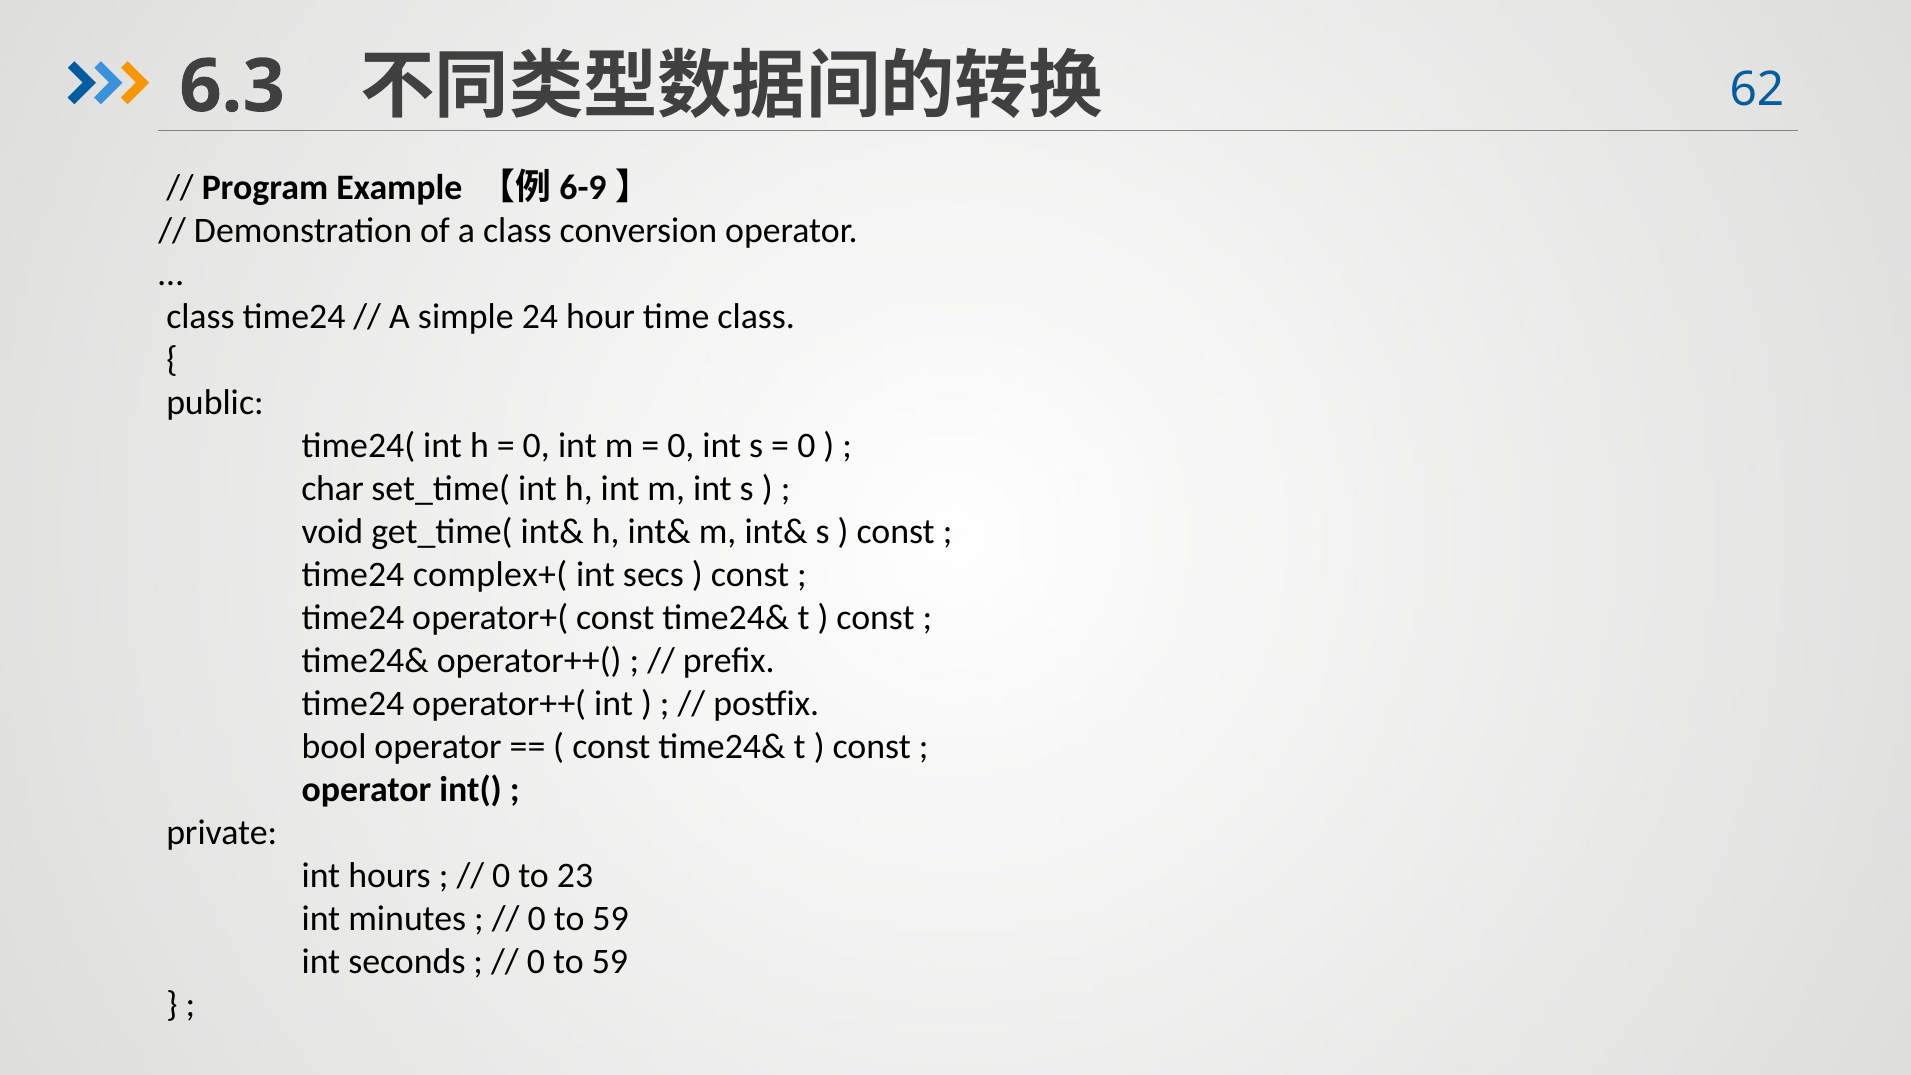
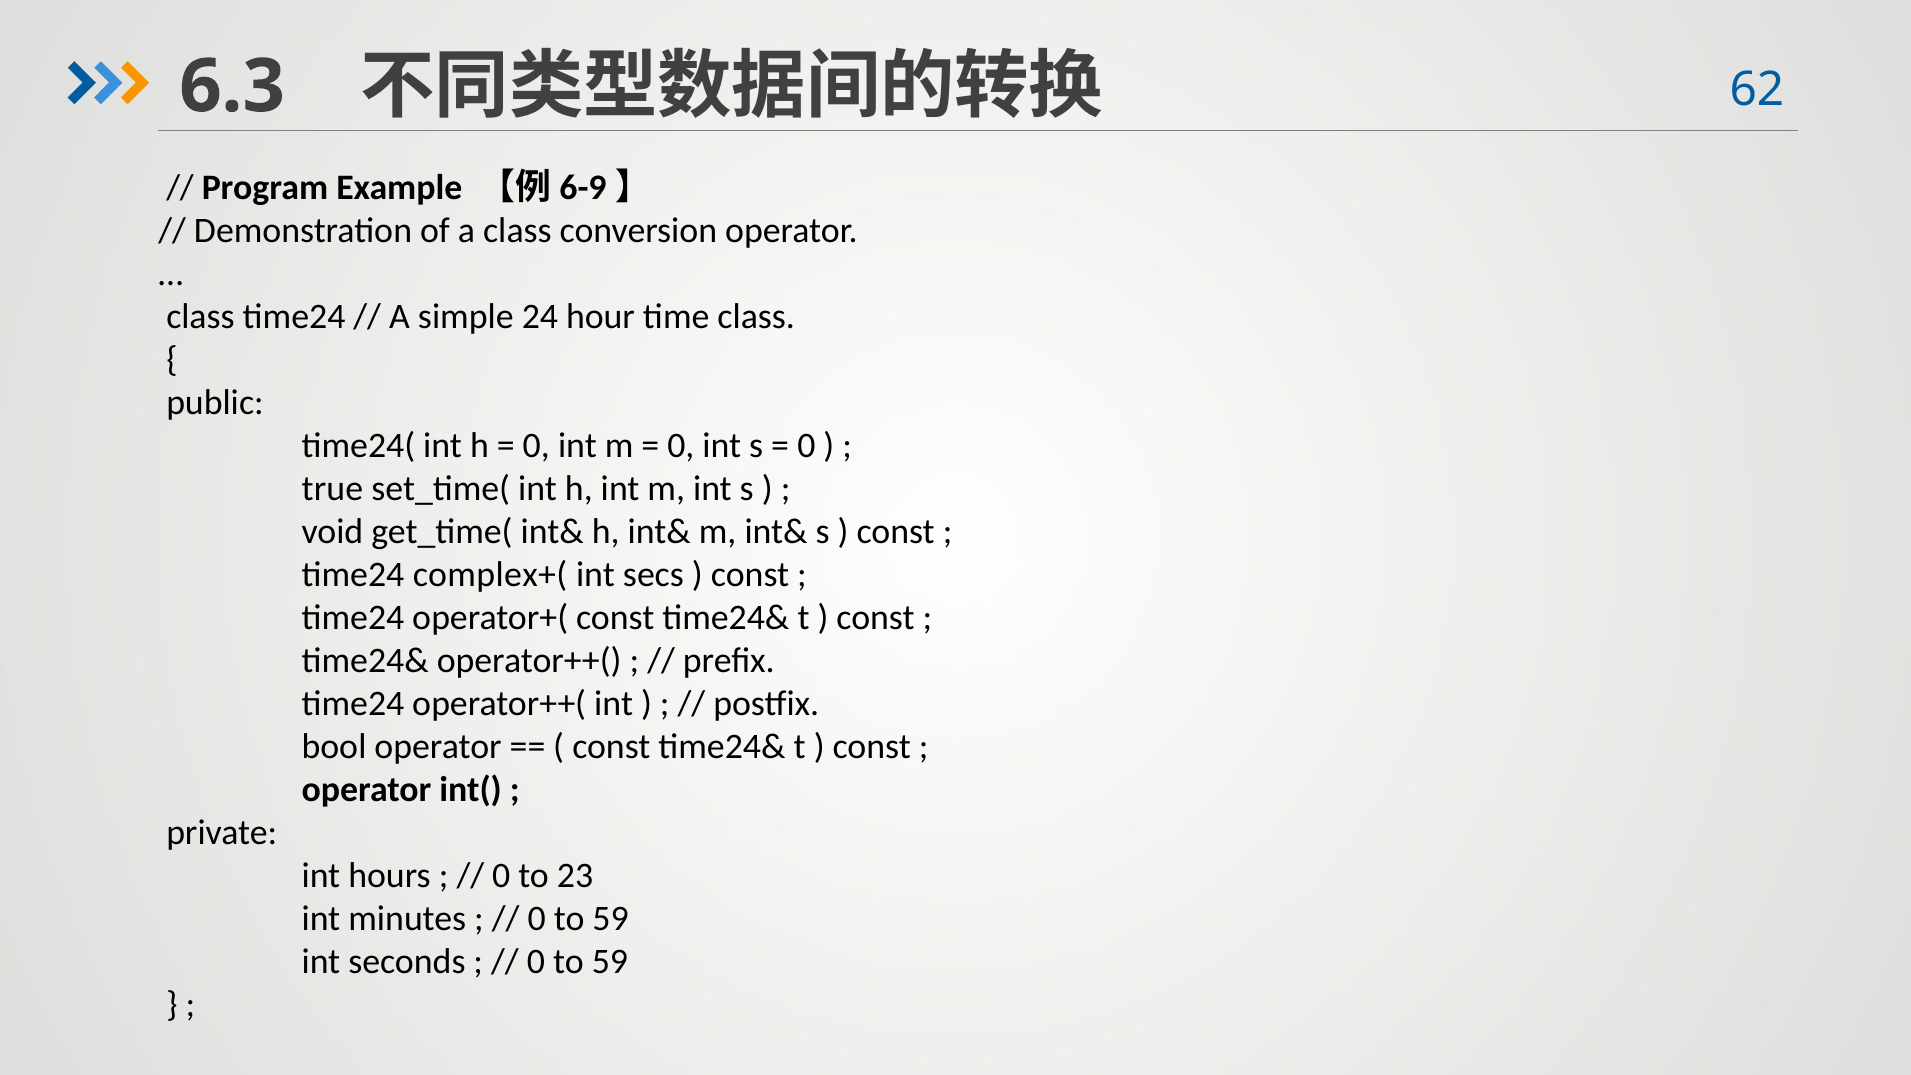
char: char -> true (332, 489)
